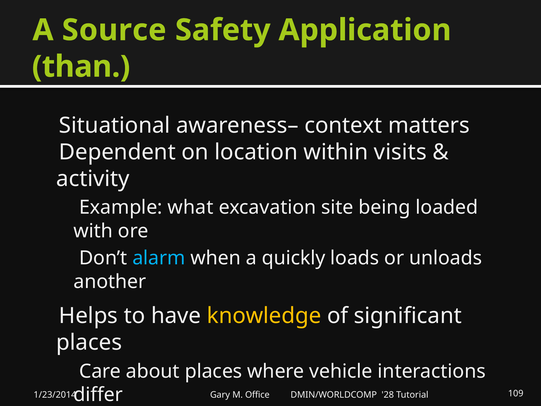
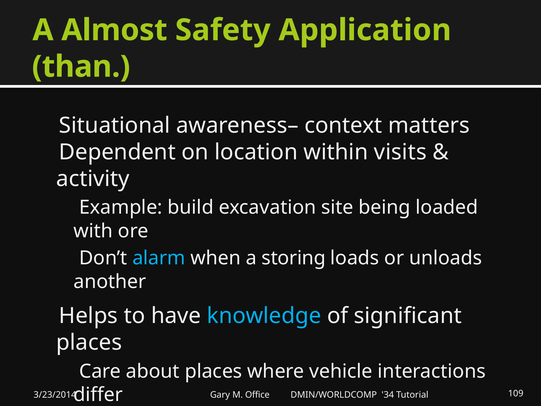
Source: Source -> Almost (114, 30)
what: what -> build (191, 207)
quickly: quickly -> storing (294, 258)
knowledge colour: yellow -> light blue (264, 316)
1/23/2014: 1/23/2014 -> 3/23/2014 (55, 395)
28: 28 -> 34 (388, 395)
